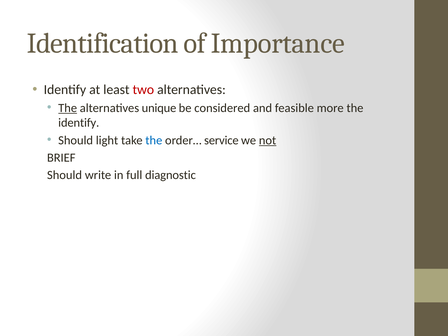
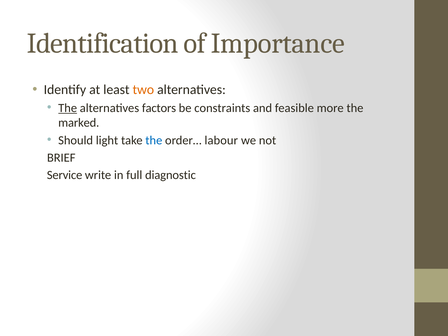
two colour: red -> orange (143, 90)
unique: unique -> factors (159, 108)
considered: considered -> constraints (222, 108)
identify: identify -> marked (79, 123)
service: service -> labour (221, 140)
not underline: present -> none (268, 140)
Should: Should -> Service (65, 175)
